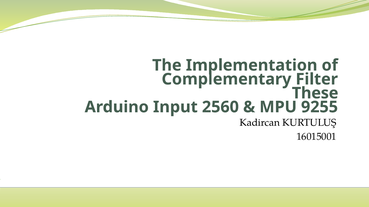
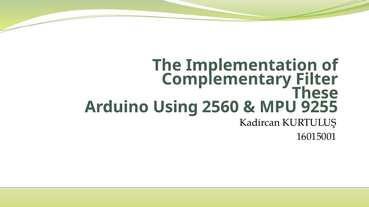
Input: Input -> Using (175, 107)
